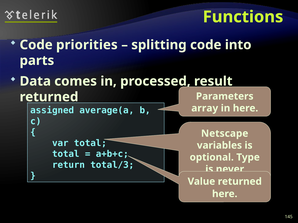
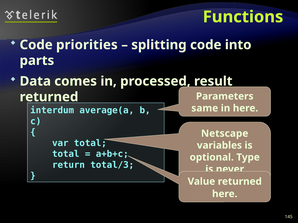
assigned: assigned -> interdum (52, 111)
array: array -> same (205, 108)
